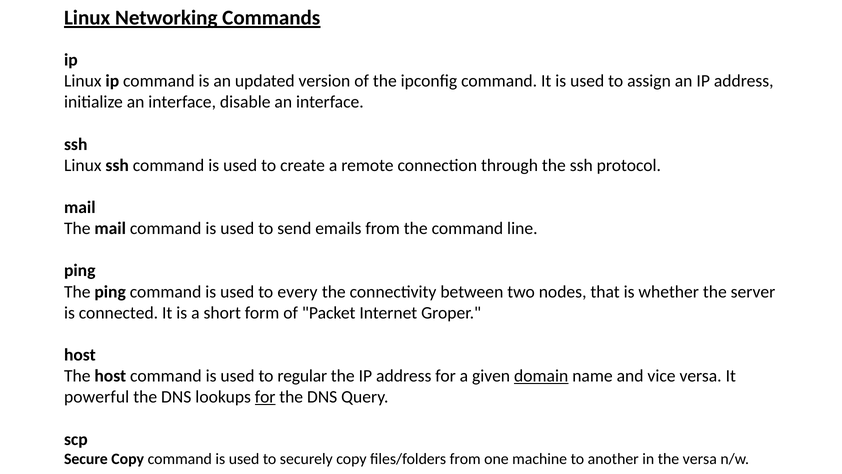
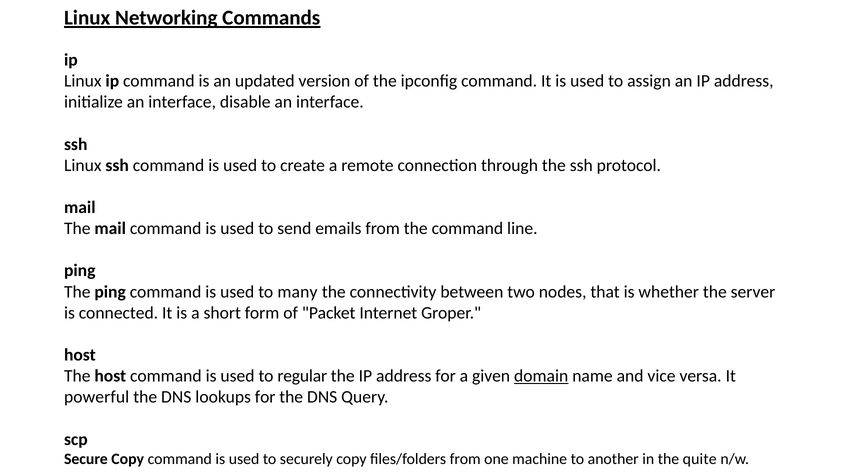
every: every -> many (297, 292)
for underline: present -> none (265, 397)
the versa: versa -> quite (700, 459)
